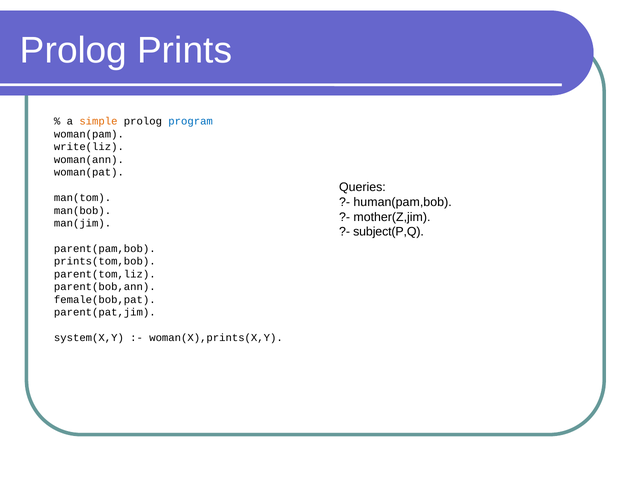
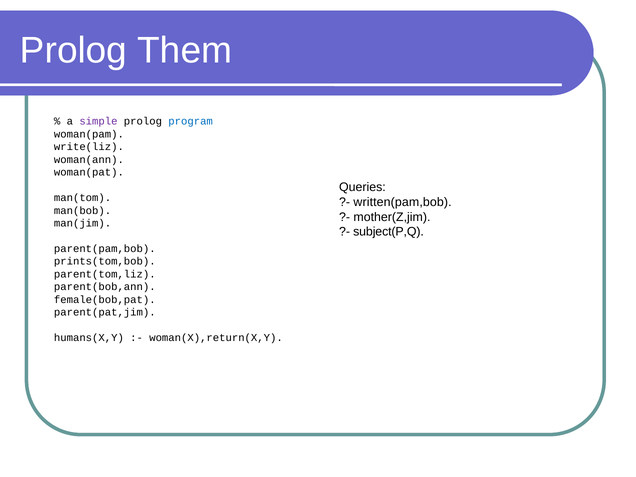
Prints: Prints -> Them (185, 50)
simple colour: orange -> purple (98, 122)
human(pam,bob: human(pam,bob -> written(pam,bob (403, 202)
system(X,Y: system(X,Y -> humans(X,Y (89, 338)
woman(X),prints(X,Y: woman(X),prints(X,Y -> woman(X),return(X,Y (216, 338)
